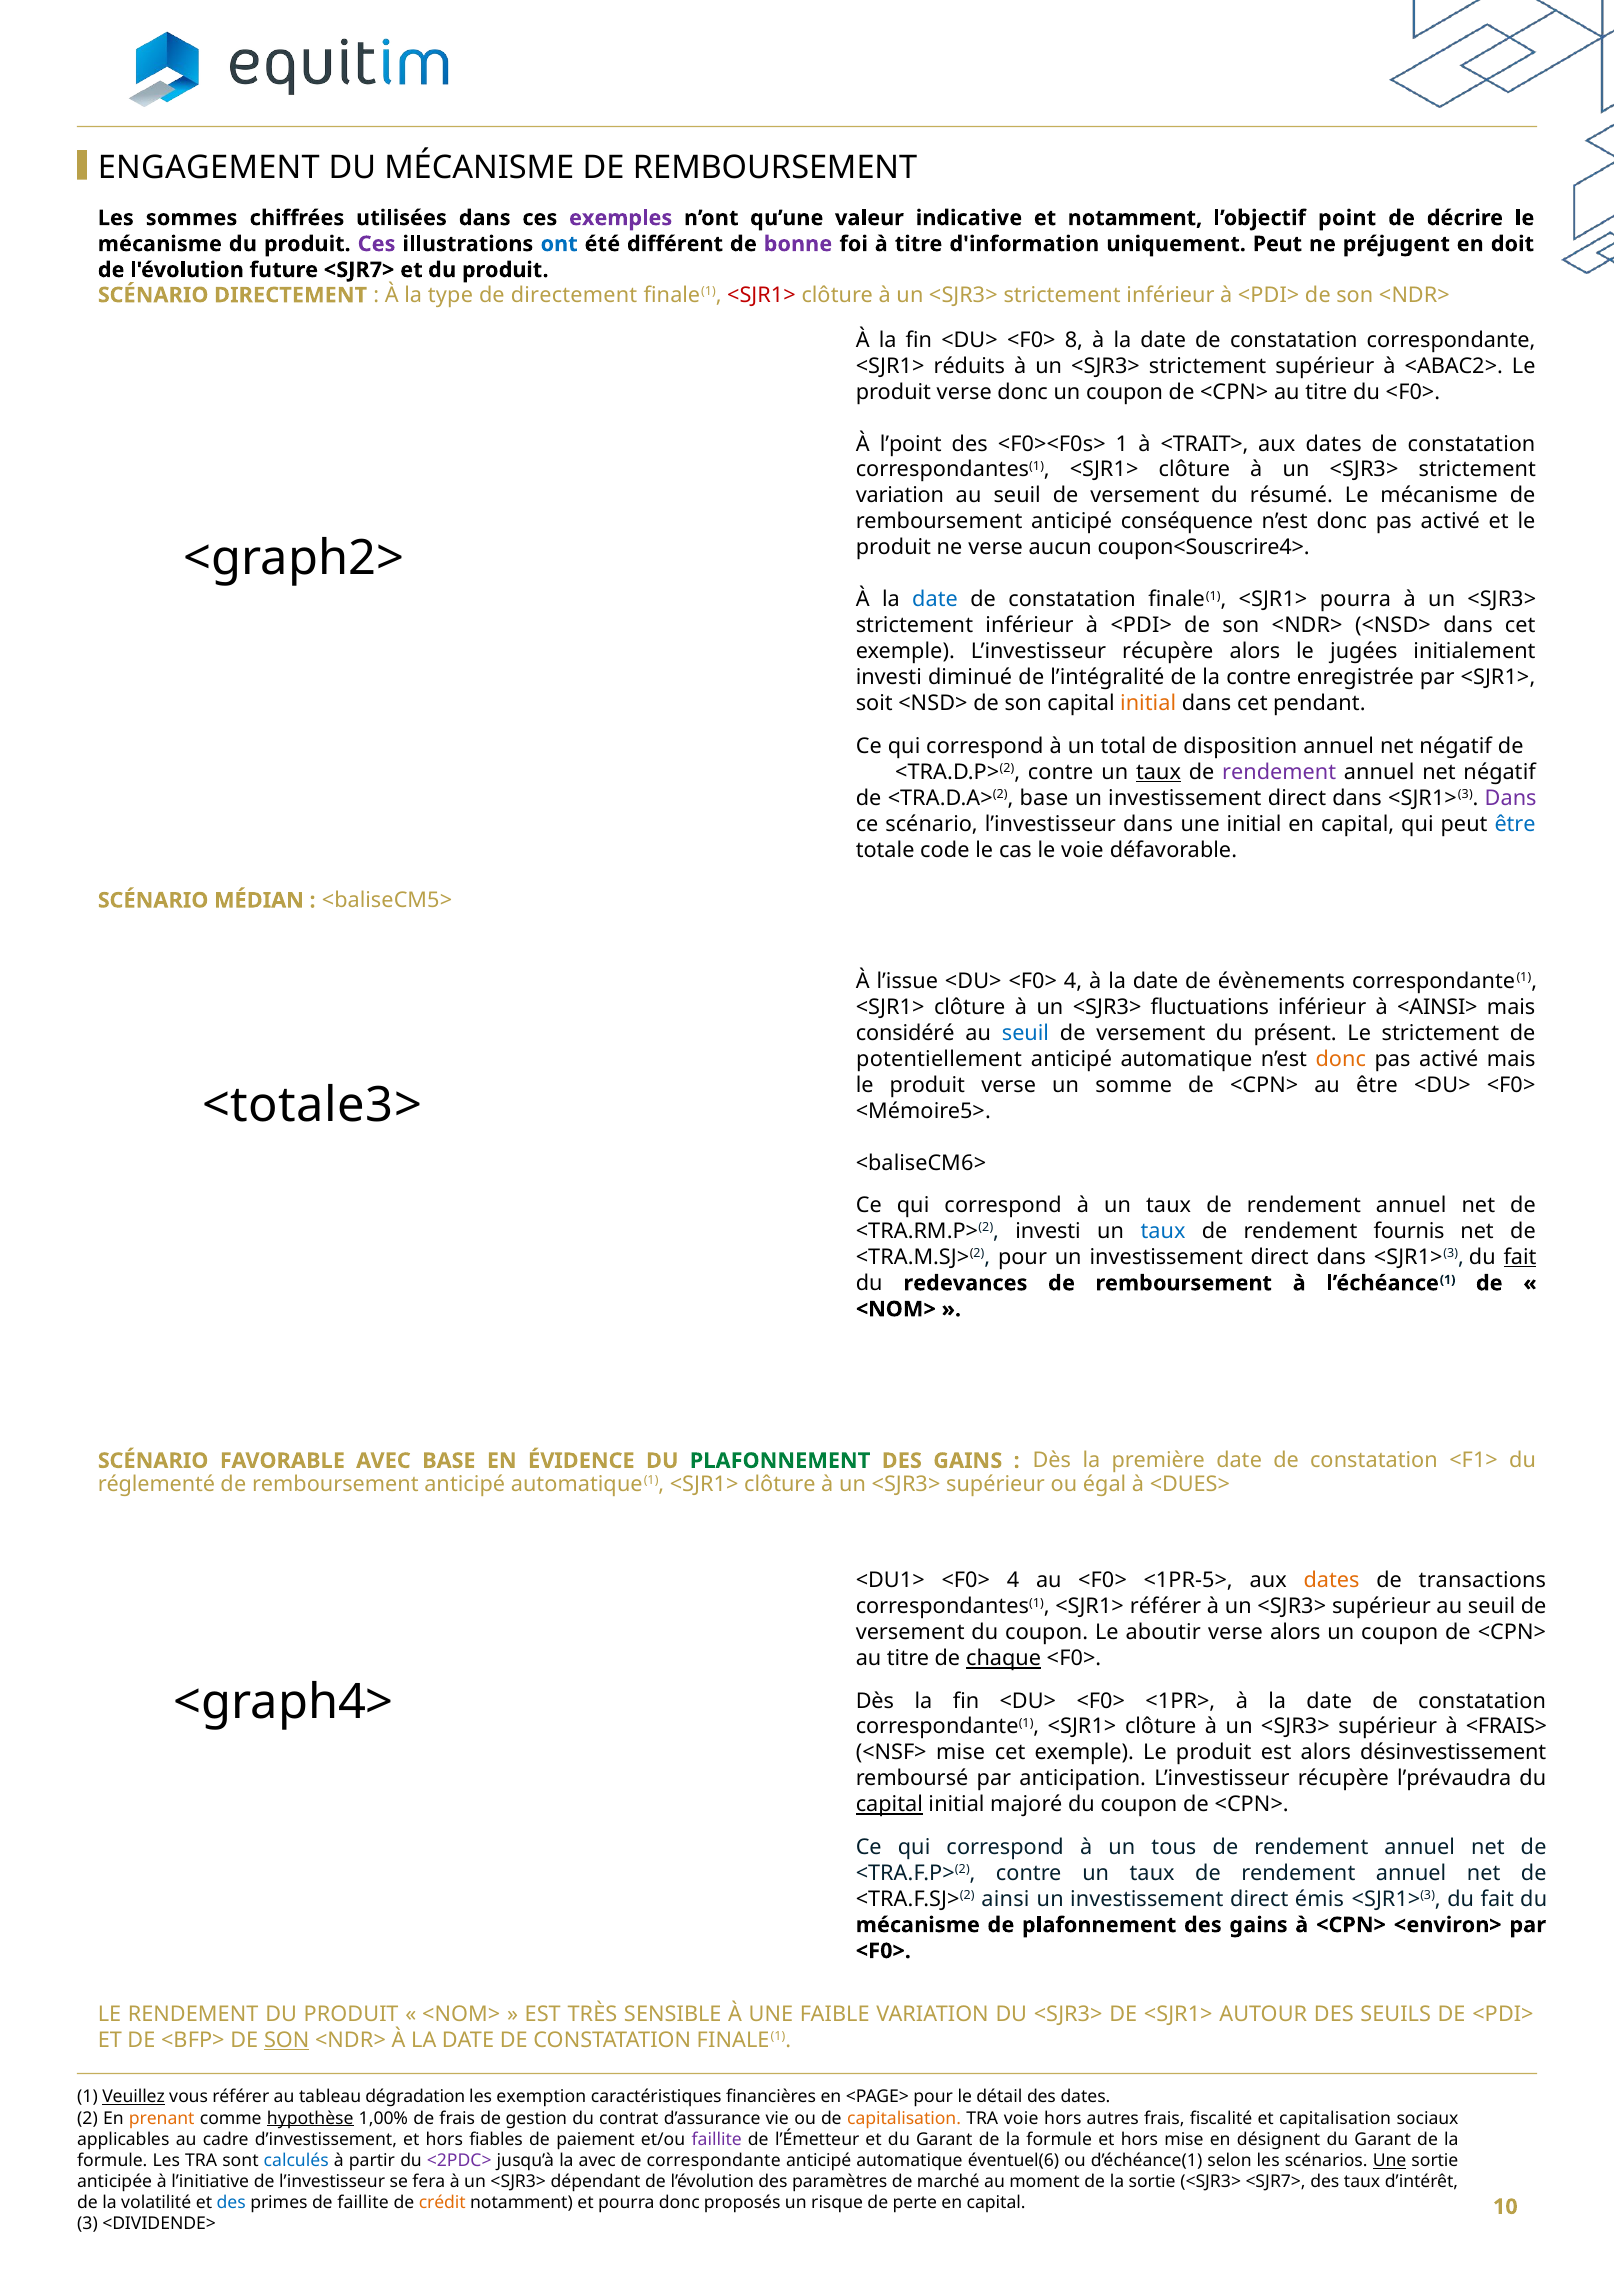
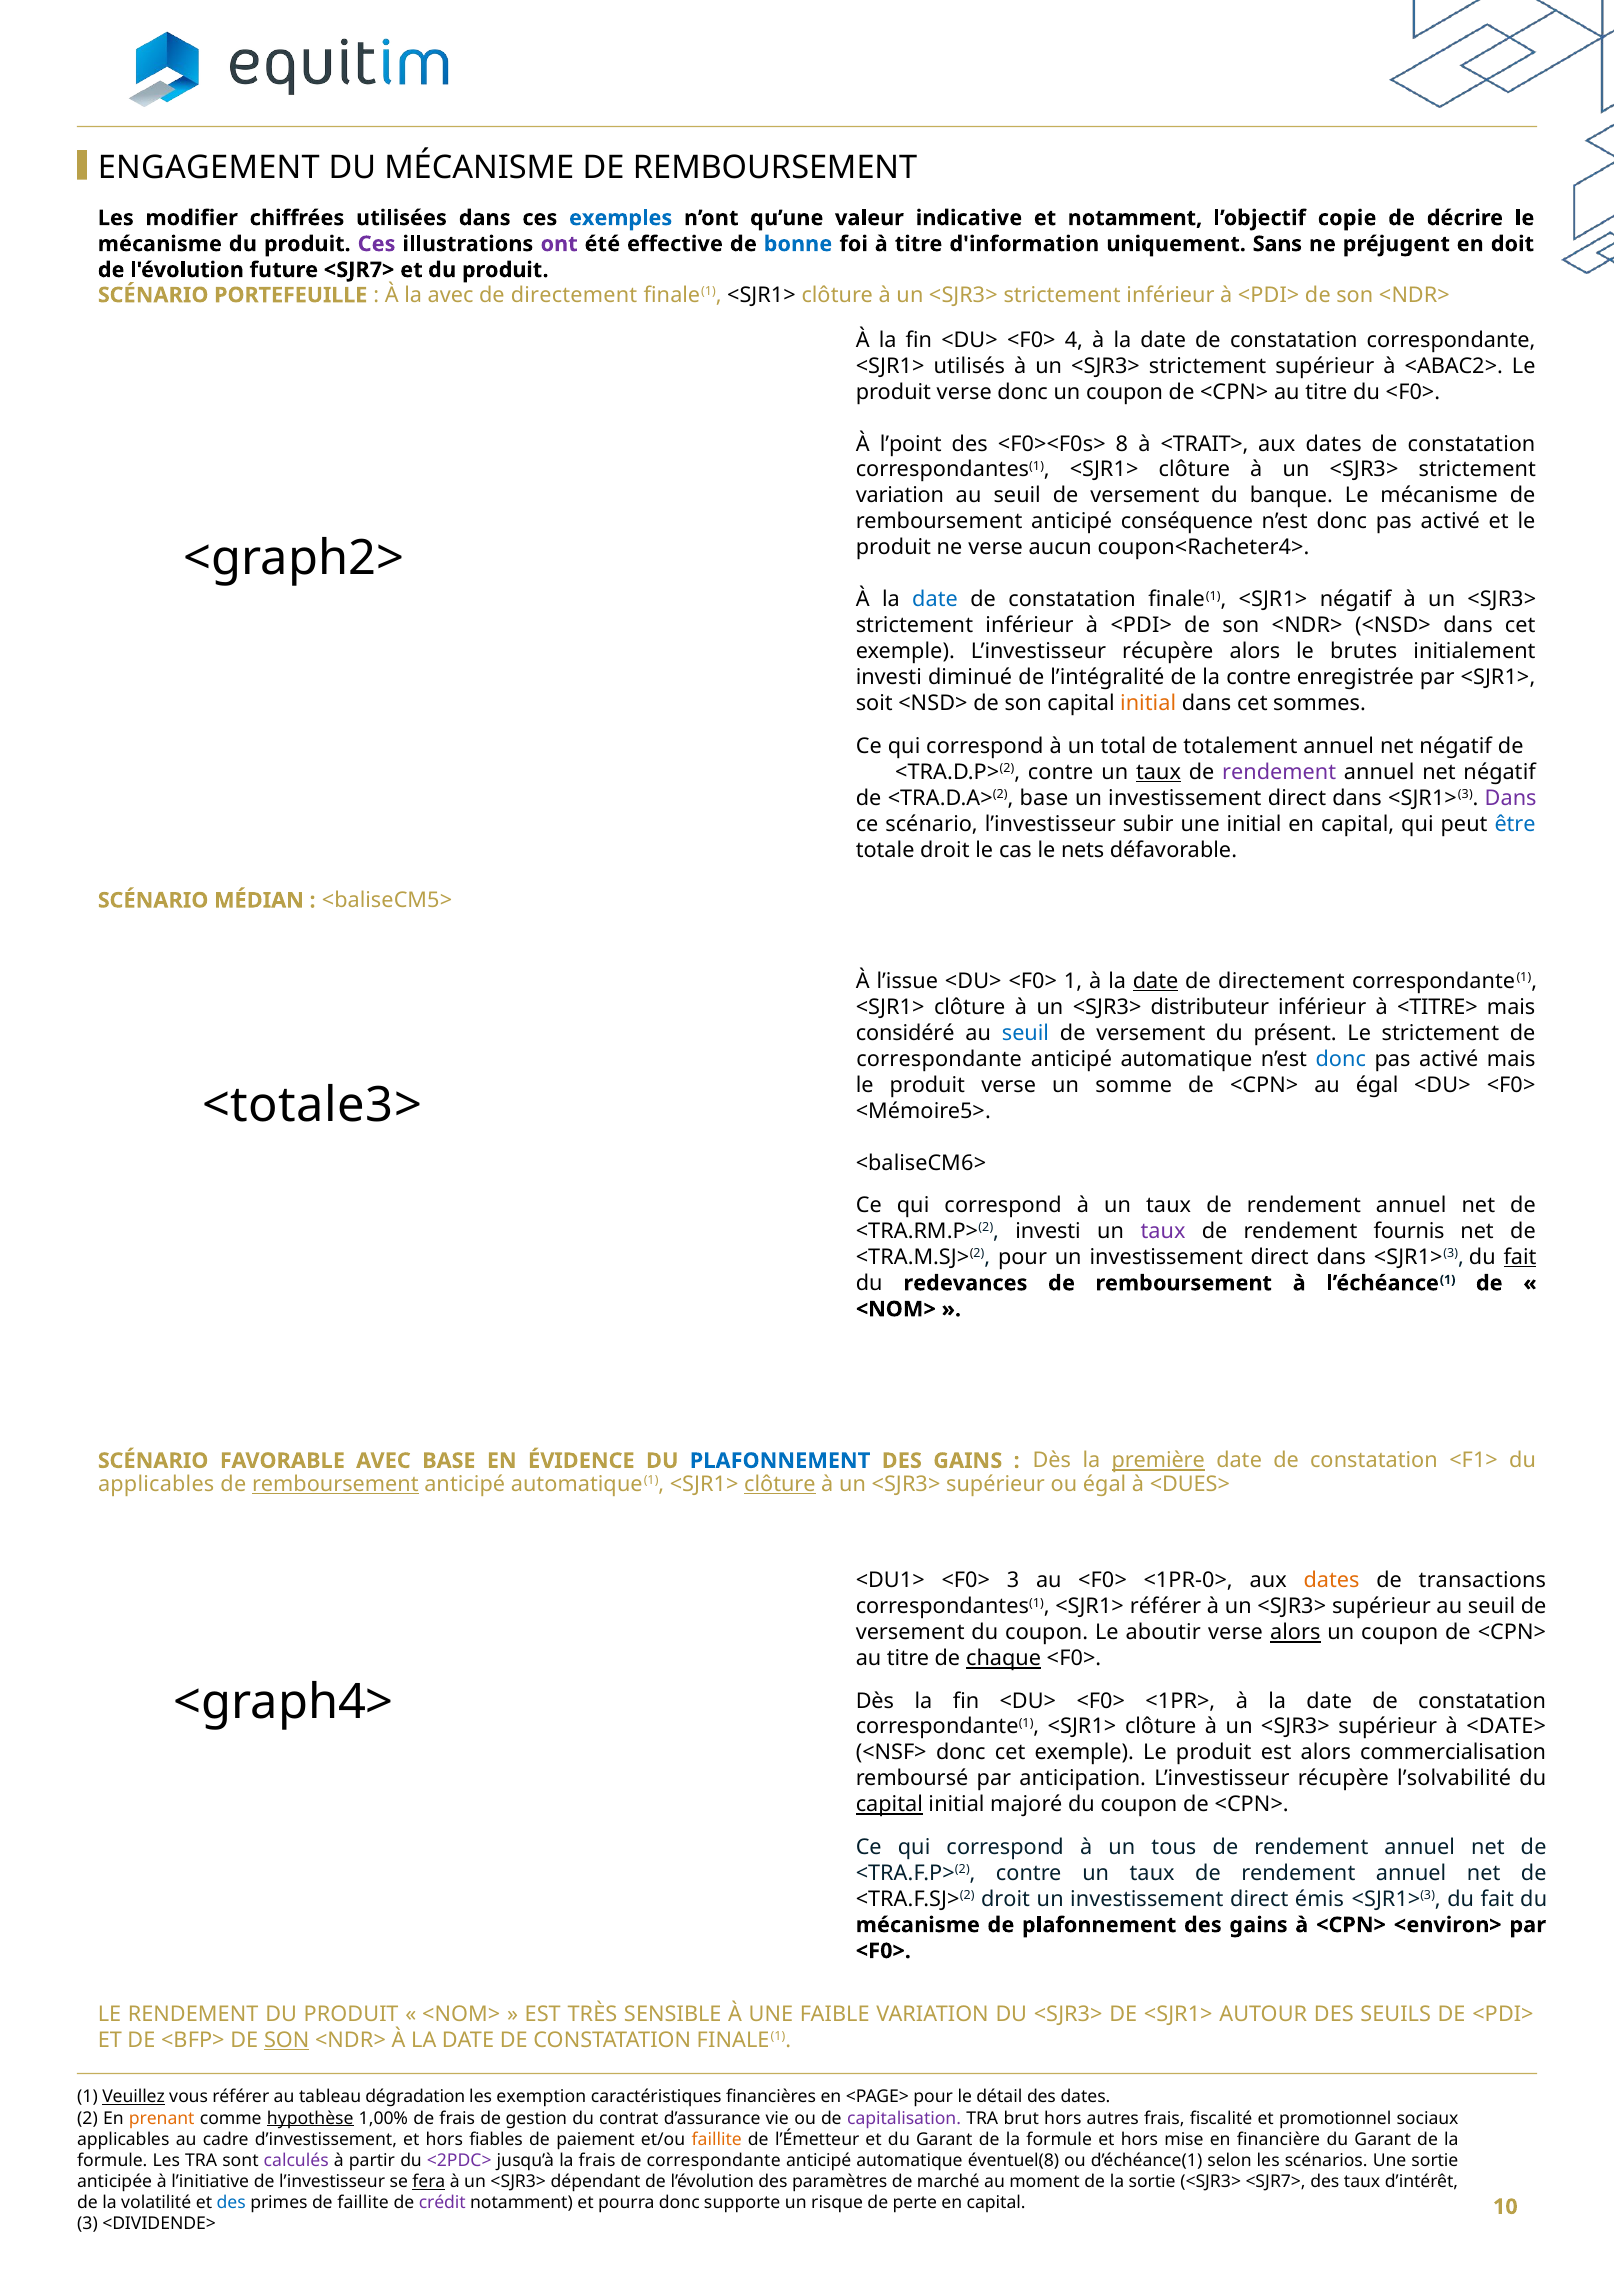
sommes: sommes -> modifier (192, 218)
exemples colour: purple -> blue (621, 218)
point: point -> copie (1347, 218)
ont colour: blue -> purple (559, 244)
différent: différent -> effective (675, 244)
bonne colour: purple -> blue (798, 244)
uniquement Peut: Peut -> Sans (1277, 244)
SCÉNARIO DIRECTEMENT: DIRECTEMENT -> PORTEFEUILLE (291, 295)
la type: type -> avec (451, 295)
<SJR1> colour: red -> black (761, 295)
8: 8 -> 4 (1074, 340)
réduits: réduits -> utilisés (969, 366)
<F0><F0s> 1: 1 -> 8 (1122, 444)
résumé: résumé -> banque (1291, 496)
coupon<Souscrire4>: coupon<Souscrire4> -> coupon<Racheter4> (1204, 548)
<SJR1> pourra: pourra -> négatif (1356, 600)
jugées: jugées -> brutes (1364, 652)
pendant: pendant -> sommes (1320, 704)
disposition: disposition -> totalement (1240, 746)
l’investisseur dans: dans -> subir (1148, 824)
totale code: code -> droit (945, 850)
le voie: voie -> nets (1083, 850)
<DU> <F0> 4: 4 -> 1 (1073, 981)
date underline: none -> present (1156, 981)
évènements: évènements -> directement (1281, 981)
fluctuations: fluctuations -> distributeur (1210, 1007)
<AINSI>: <AINSI> -> <TITRE> (1437, 1007)
potentiellement: potentiellement -> correspondante (939, 1059)
donc colour: orange -> blue (1341, 1059)
au être: être -> égal (1377, 1085)
taux colour: blue -> purple (1163, 1231)
PLAFONNEMENT colour: green -> blue (780, 1461)
première underline: none -> present (1158, 1461)
réglementé: réglementé -> applicables (156, 1484)
remboursement underline: none -> present (335, 1484)
clôture underline: none -> present (780, 1484)
<DU1> <F0> 4: 4 -> 3 (1013, 1580)
<1PR-5>: <1PR-5> -> <1PR-0> (1188, 1580)
alors underline: none -> present (1295, 1632)
<FRAIS>: <FRAIS> -> <DATE> (1506, 1727)
<NSF> mise: mise -> donc (961, 1753)
désinvestissement: désinvestissement -> commercialisation (1453, 1753)
l’prévaudra: l’prévaudra -> l’solvabilité (1454, 1779)
<TRA.F.SJ>(2 ainsi: ainsi -> droit (1006, 1899)
capitalisation colour: orange -> purple (904, 2118)
TRA voie: voie -> brut (1021, 2118)
et capitalisation: capitalisation -> promotionnel (1335, 2118)
faillite colour: purple -> orange (717, 2139)
désignent: désignent -> financière (1278, 2139)
calculés colour: blue -> purple (296, 2160)
la avec: avec -> frais (597, 2160)
éventuel(6: éventuel(6 -> éventuel(8 (1014, 2160)
Une underline: present -> none (1390, 2160)
fera underline: none -> present (429, 2181)
crédit colour: orange -> purple (442, 2203)
proposés: proposés -> supporte (742, 2203)
